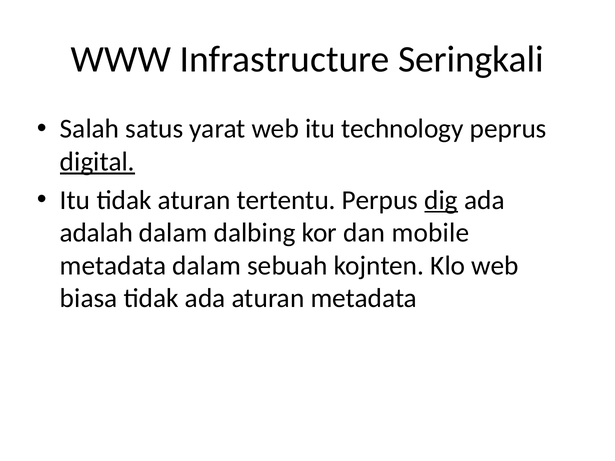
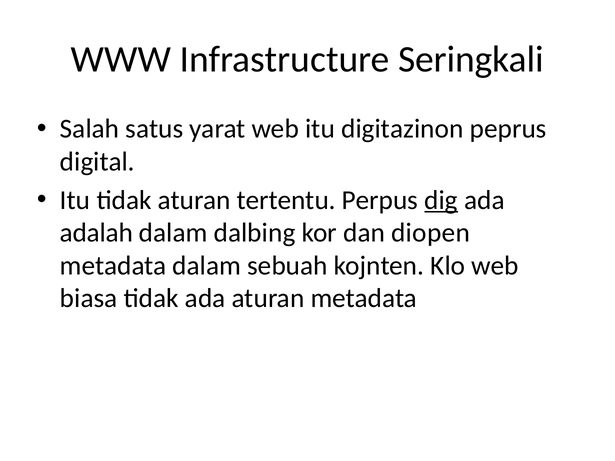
technology: technology -> digitazinon (402, 129)
digital underline: present -> none (97, 162)
mobile: mobile -> diopen (431, 233)
